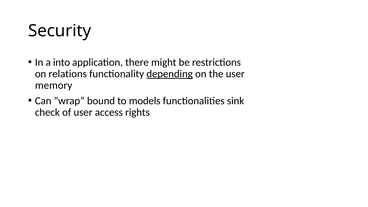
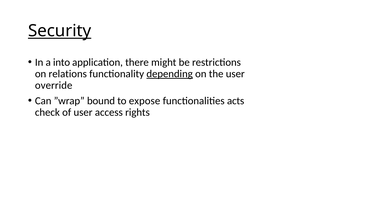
Security underline: none -> present (60, 31)
memory: memory -> override (54, 85)
models: models -> expose (145, 101)
sink: sink -> acts (236, 101)
